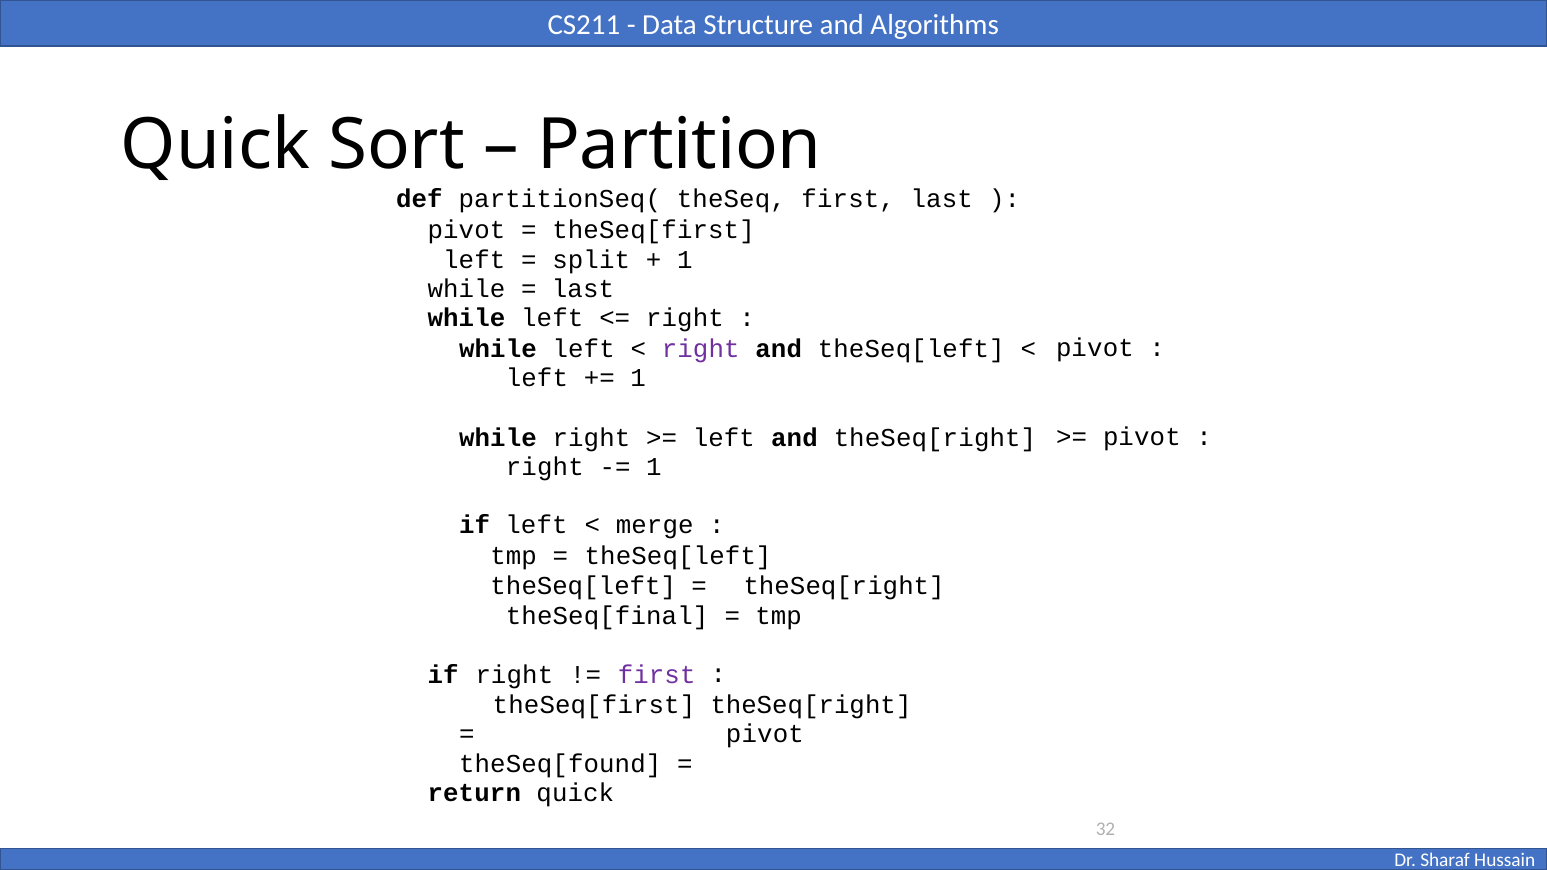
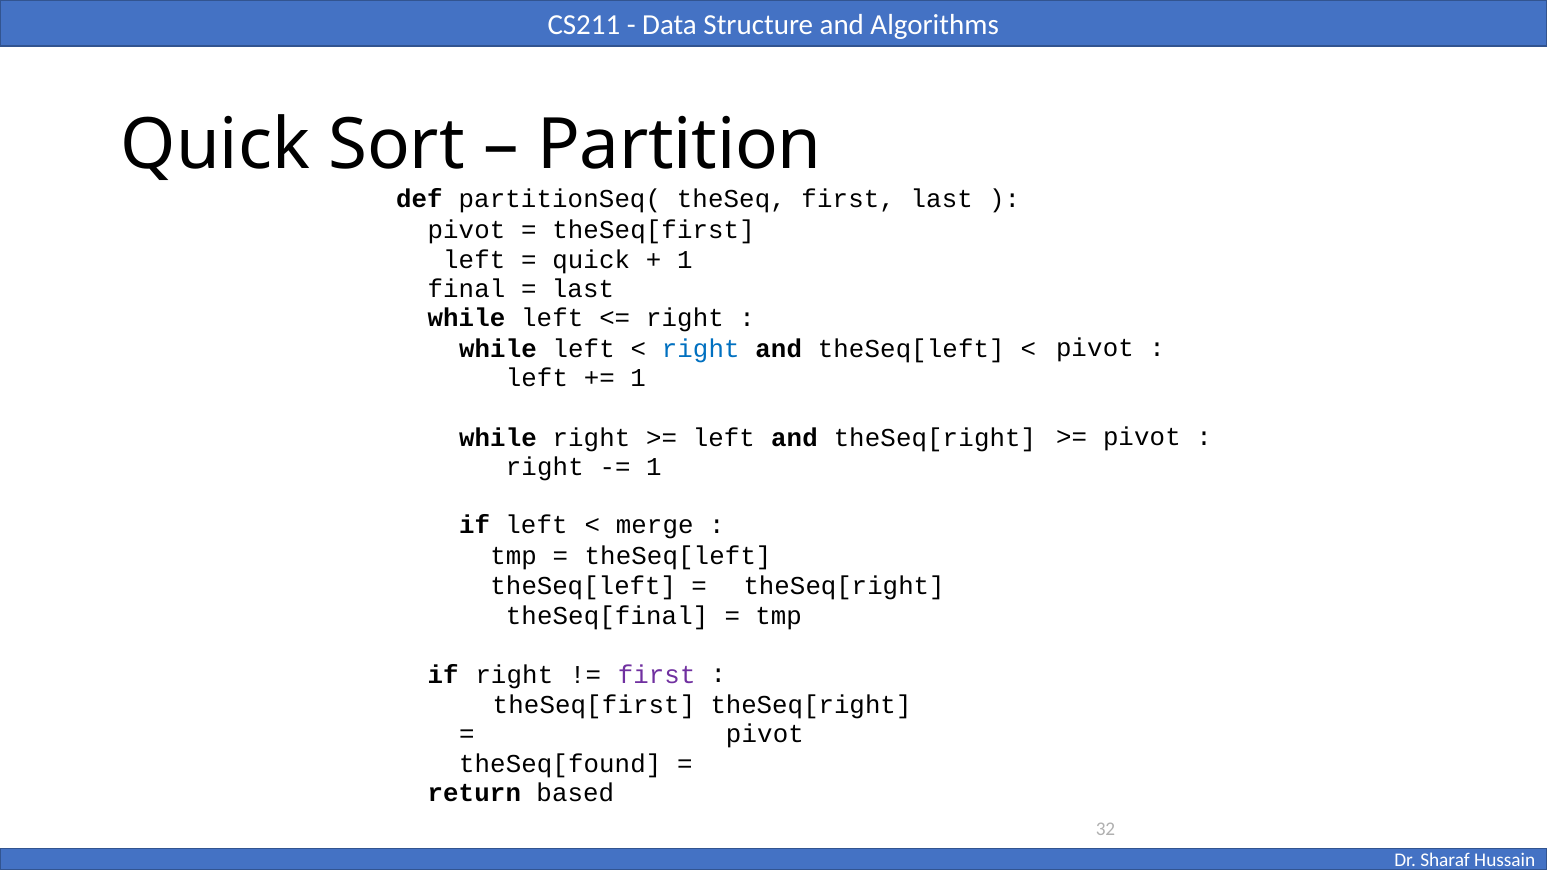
split: split -> quick (591, 260)
while: while -> final (466, 289)
right colour: purple -> blue (701, 349)
return quick: quick -> based (575, 793)
